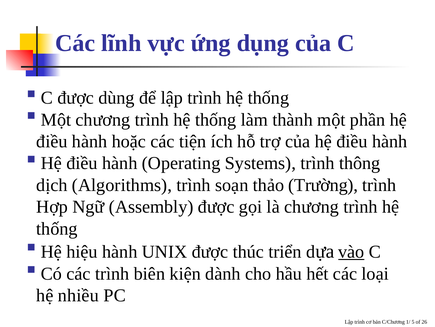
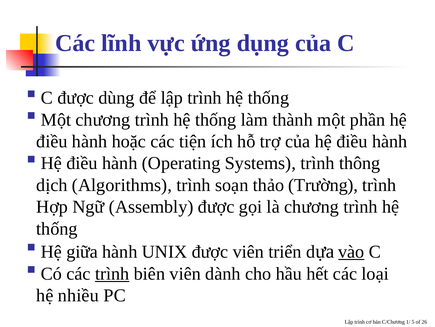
hiệu: hiệu -> giữa (82, 251)
được thúc: thúc -> viên (248, 251)
trình underline: none -> present (112, 273)
biên kiện: kiện -> viên (185, 273)
